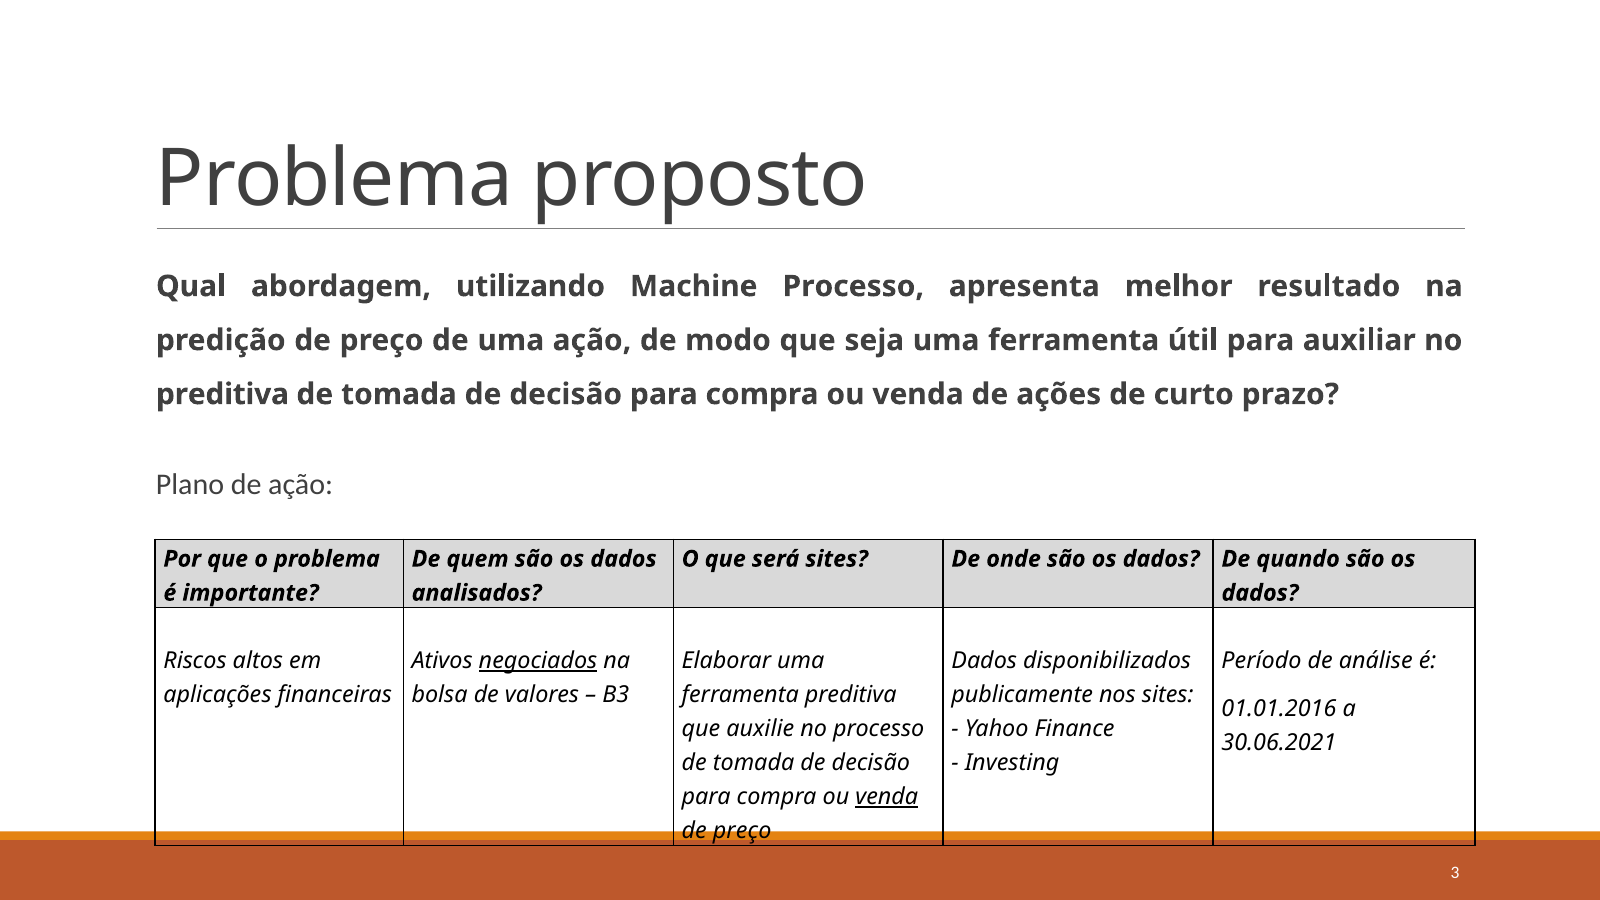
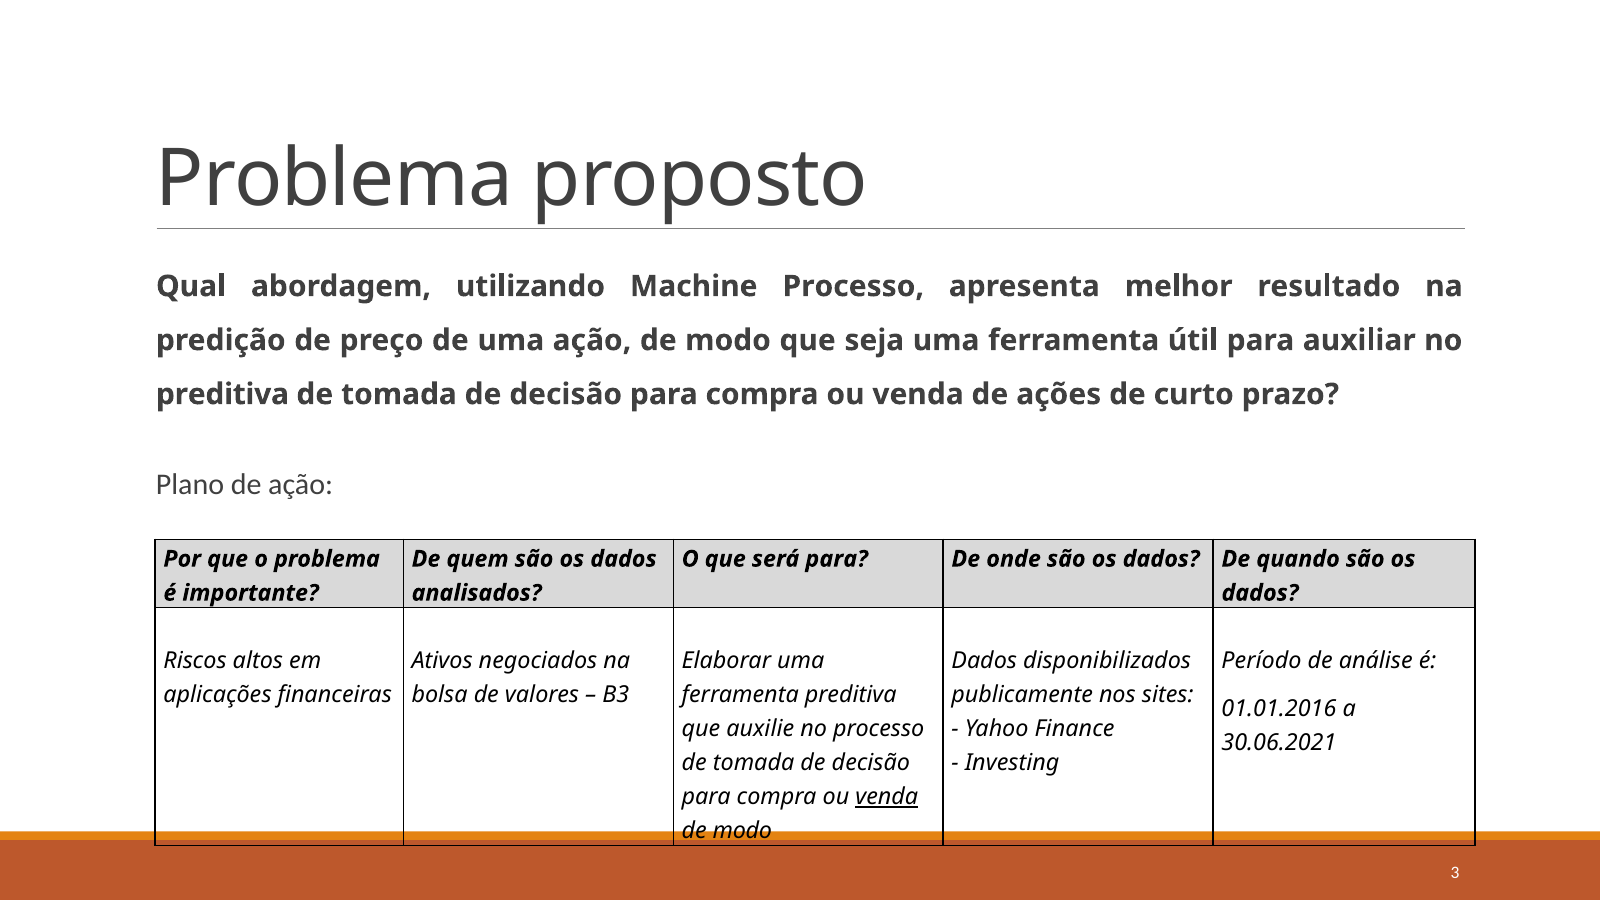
será sites: sites -> para (837, 559)
negociados underline: present -> none (538, 661)
preço: preço -> modo (742, 831)
